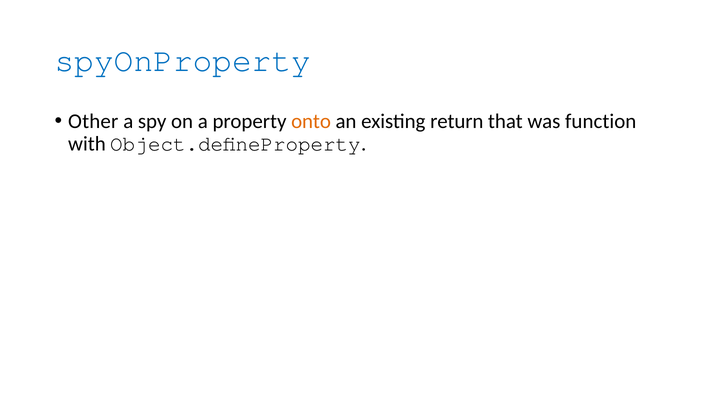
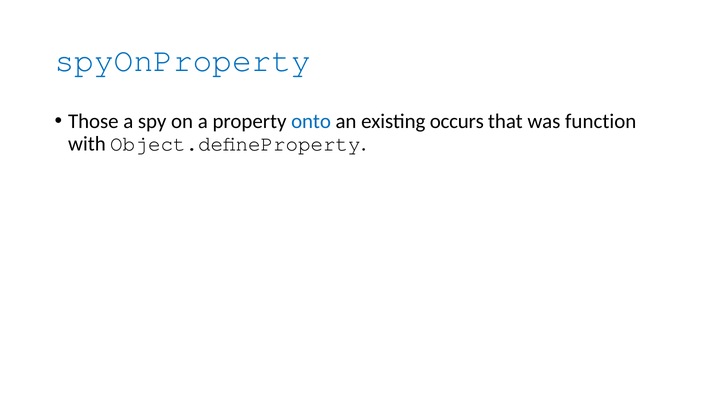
Other: Other -> Those (93, 121)
onto colour: orange -> blue (311, 121)
return: return -> occurs (457, 121)
